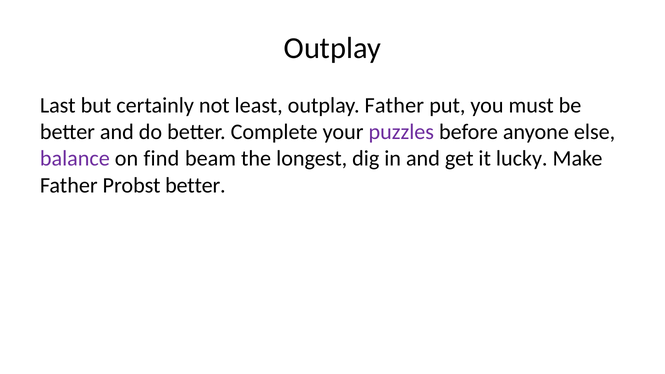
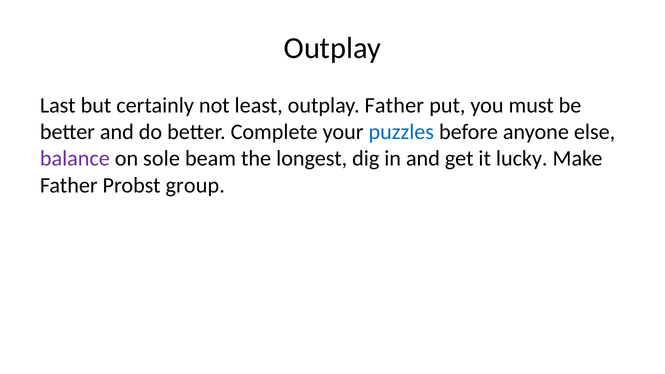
puzzles colour: purple -> blue (401, 132)
find: find -> sole (162, 159)
Probst better: better -> group (195, 185)
